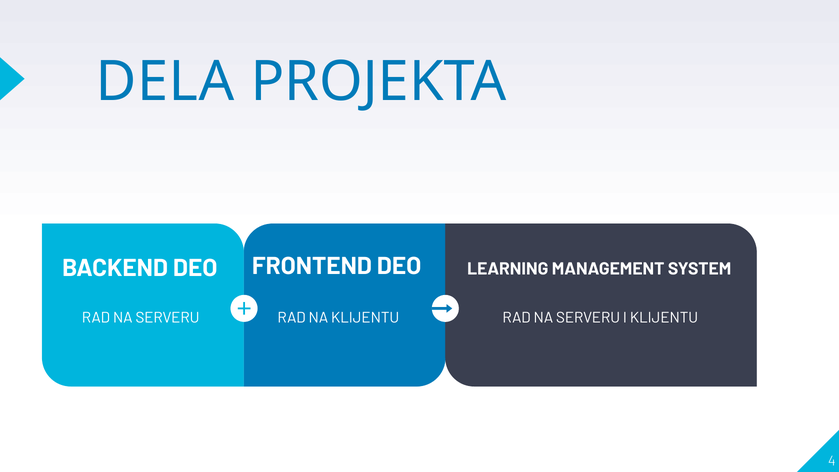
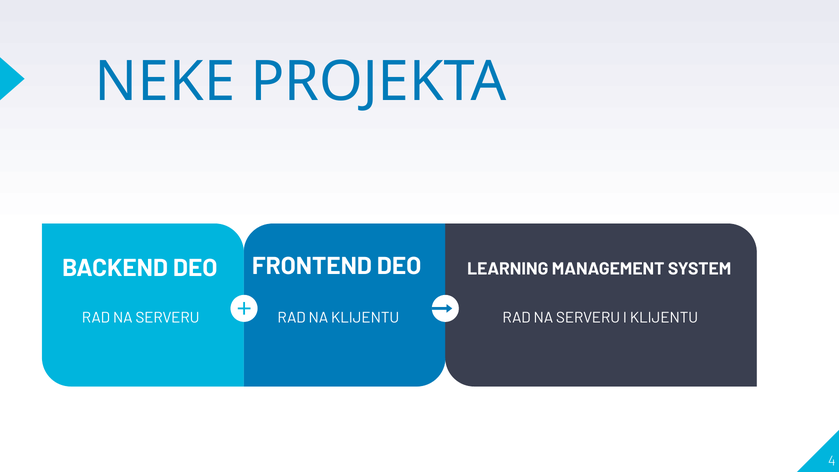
DELA: DELA -> NEKE (165, 82)
